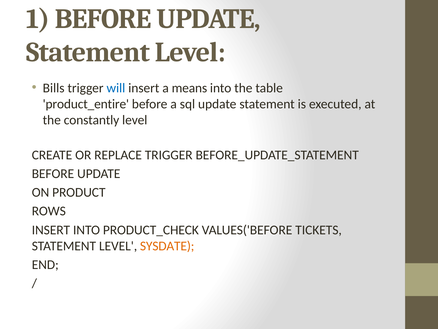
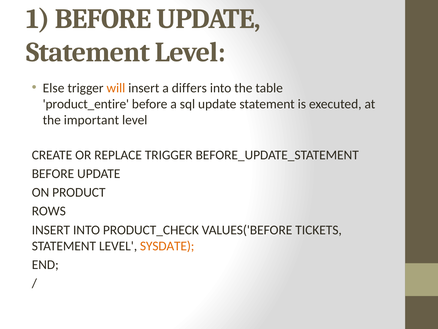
Bills: Bills -> Else (54, 88)
will colour: blue -> orange (116, 88)
means: means -> differs (189, 88)
constantly: constantly -> important (91, 120)
